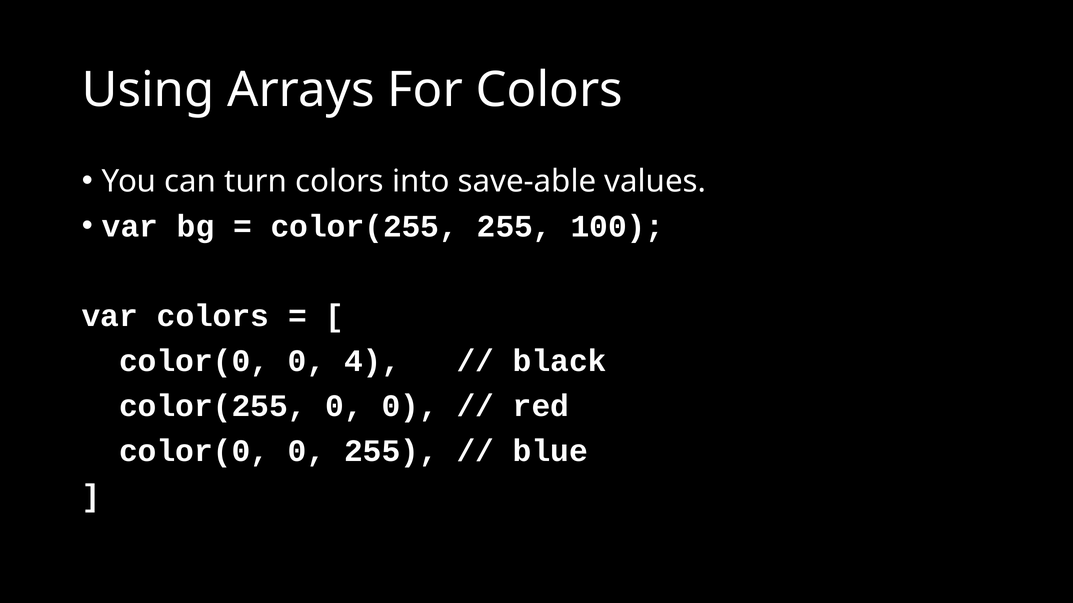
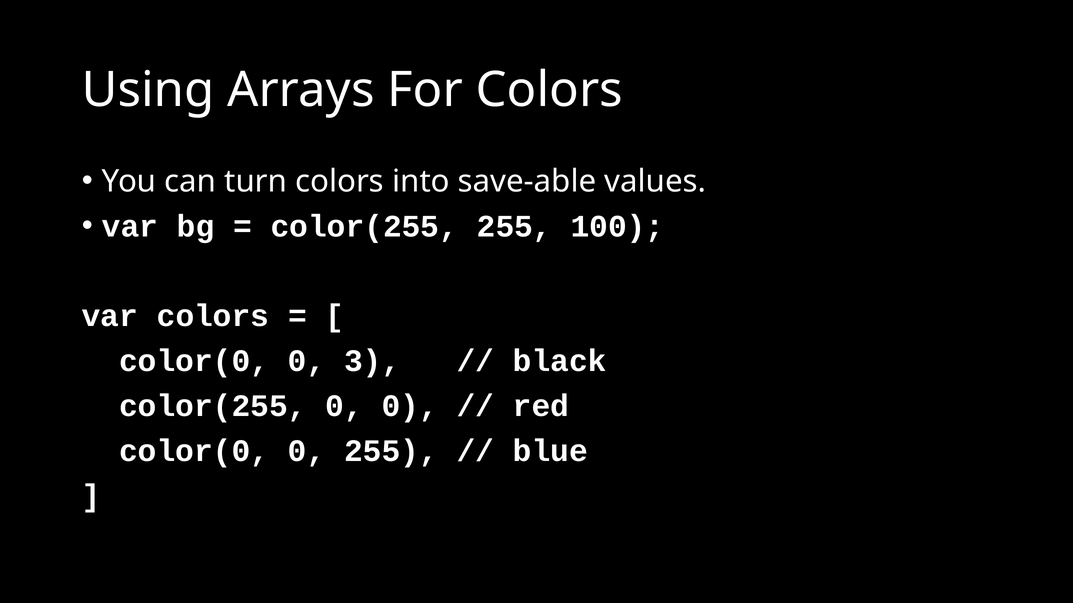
4: 4 -> 3 (372, 361)
